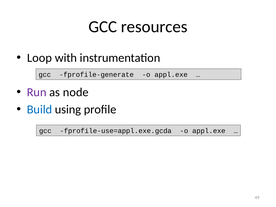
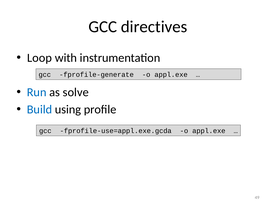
resources: resources -> directives (154, 27)
Run colour: purple -> blue (37, 92)
node: node -> solve (76, 92)
